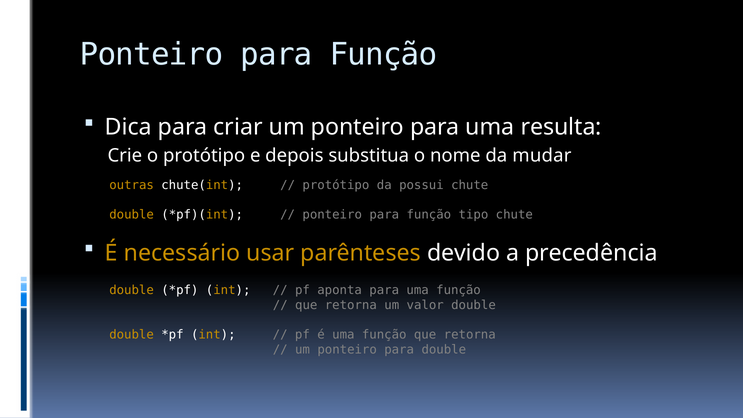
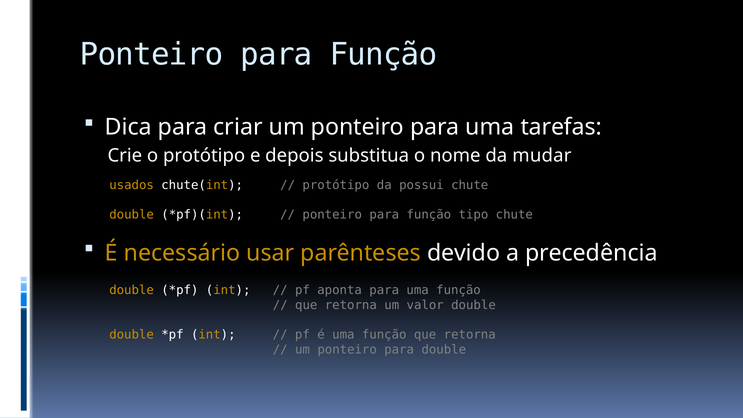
resulta: resulta -> tarefas (561, 127)
outras: outras -> usados (132, 185)
